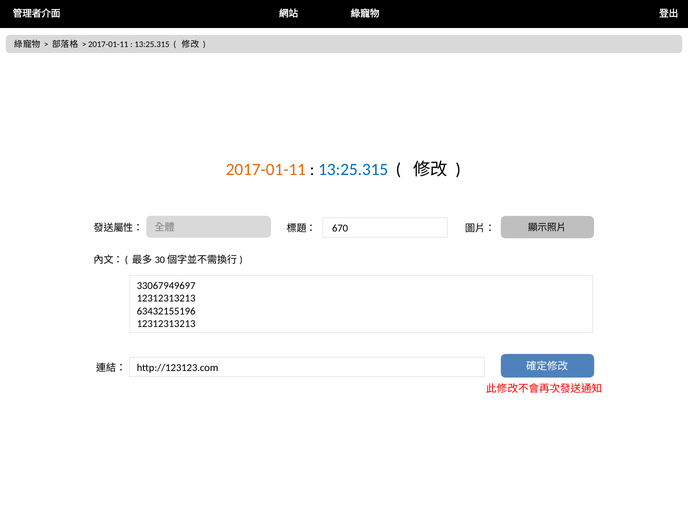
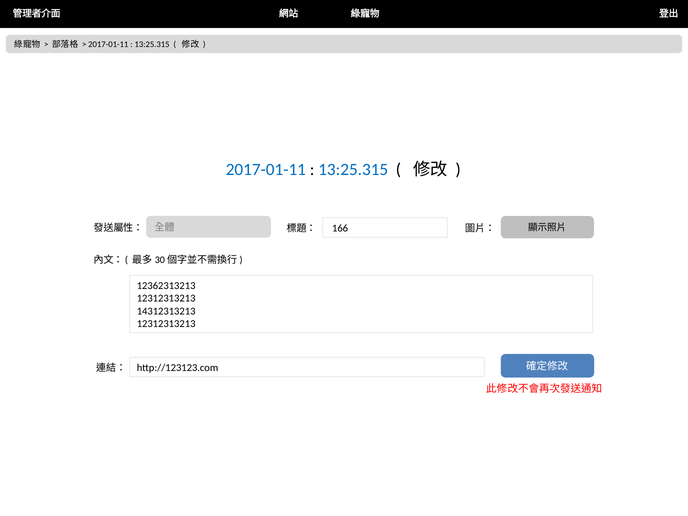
2017-01-11 colour: orange -> blue (266, 169)
670: 670 -> 166 (340, 228)
33067949697: 33067949697 -> 12362313213 (166, 286)
63432155196: 63432155196 -> 14312313213 (166, 311)
